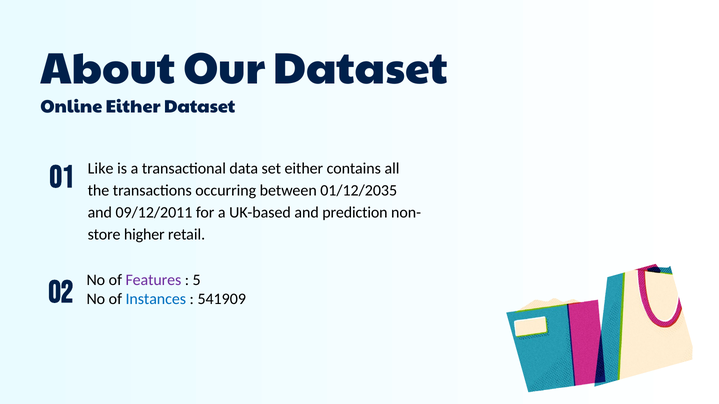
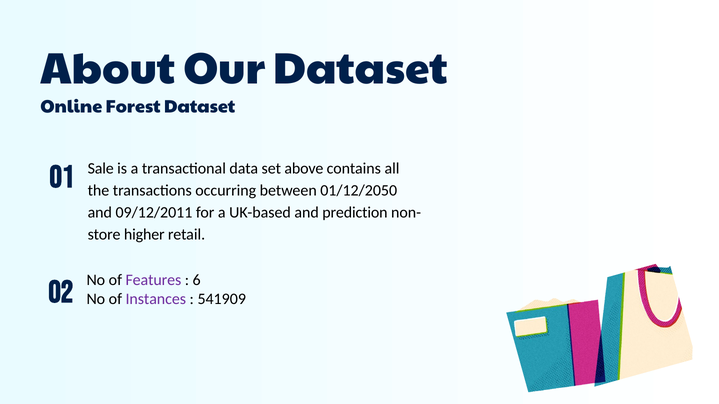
Online Either: Either -> Forest (133, 107)
Like: Like -> Sale (101, 169)
set either: either -> above (304, 169)
01/12/2035: 01/12/2035 -> 01/12/2050 (359, 191)
5: 5 -> 6 (197, 280)
Instances colour: blue -> purple (156, 299)
